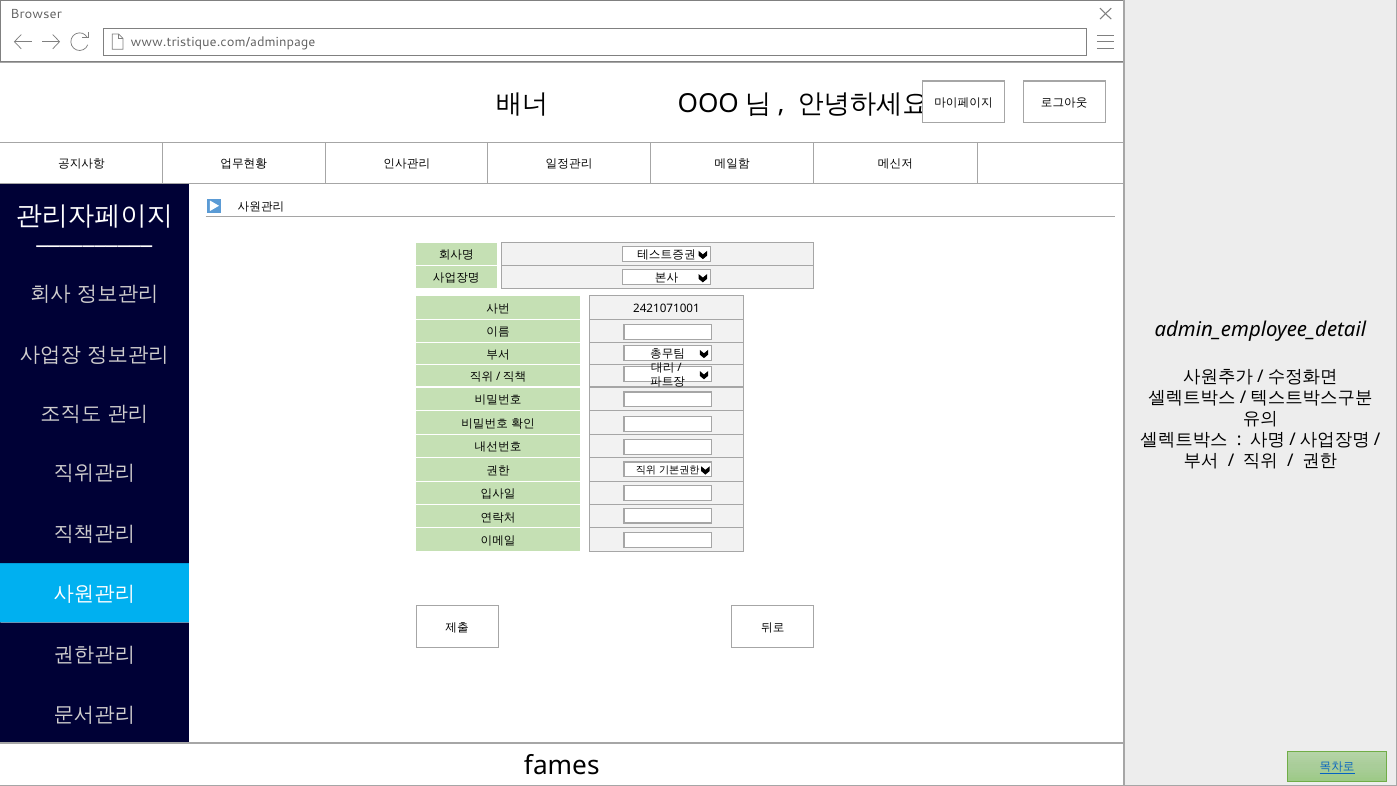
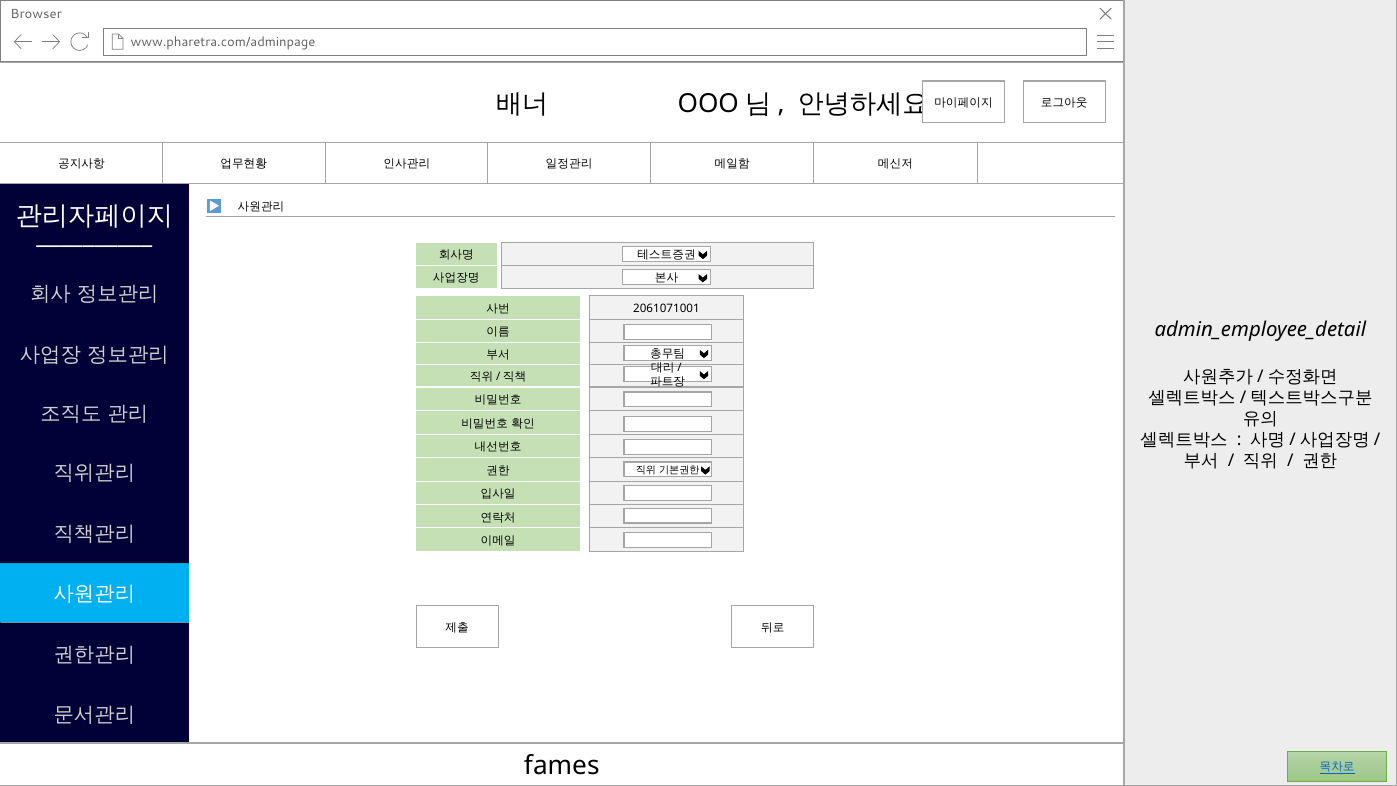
www.tristique.com/adminpage: www.tristique.com/adminpage -> www.pharetra.com/adminpage (223, 43)
2421071001: 2421071001 -> 2061071001 (666, 308)
